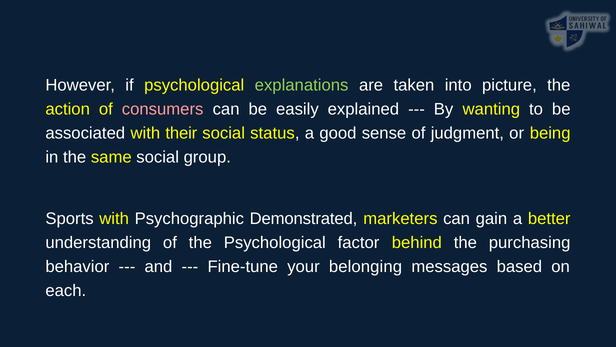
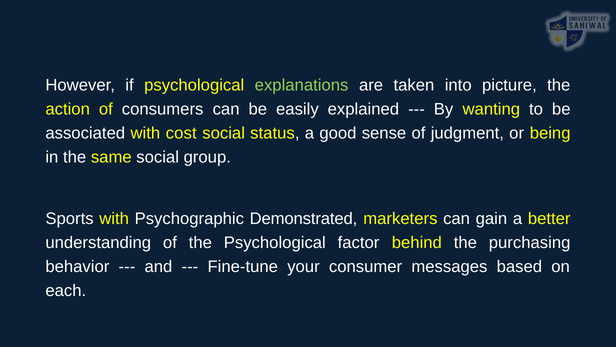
consumers colour: pink -> white (163, 109)
their: their -> cost (181, 133)
belonging: belonging -> consumer (366, 266)
